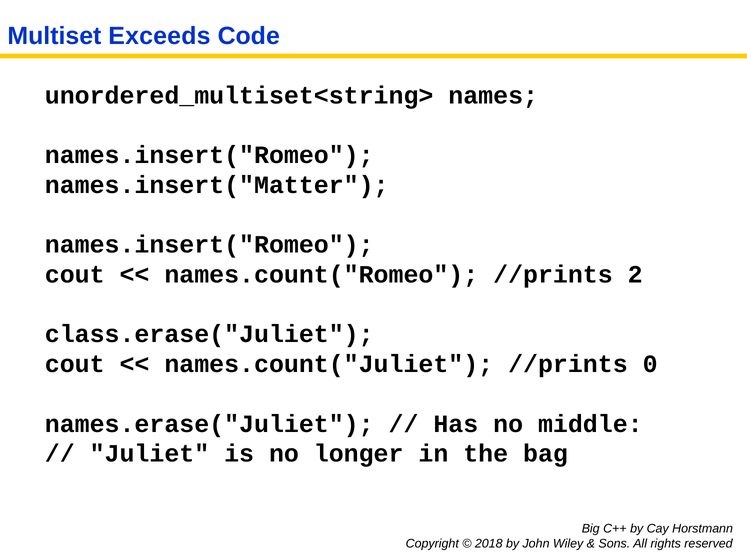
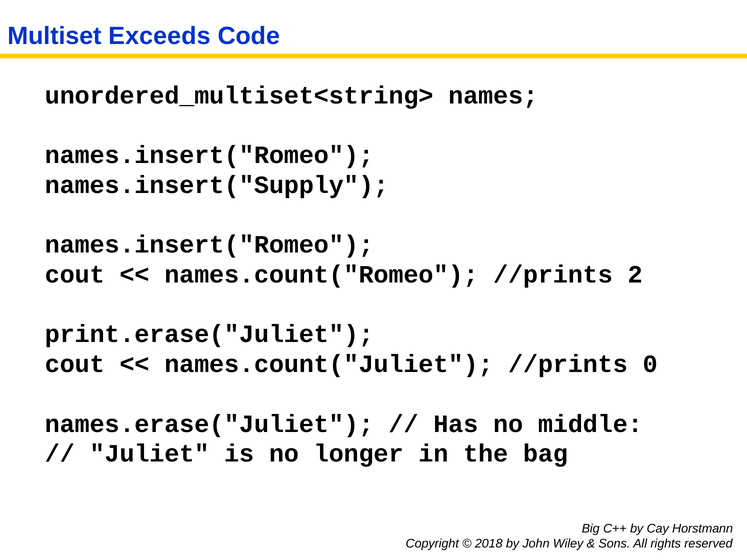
names.insert("Matter: names.insert("Matter -> names.insert("Supply (217, 185)
class.erase("Juliet: class.erase("Juliet -> print.erase("Juliet (209, 334)
